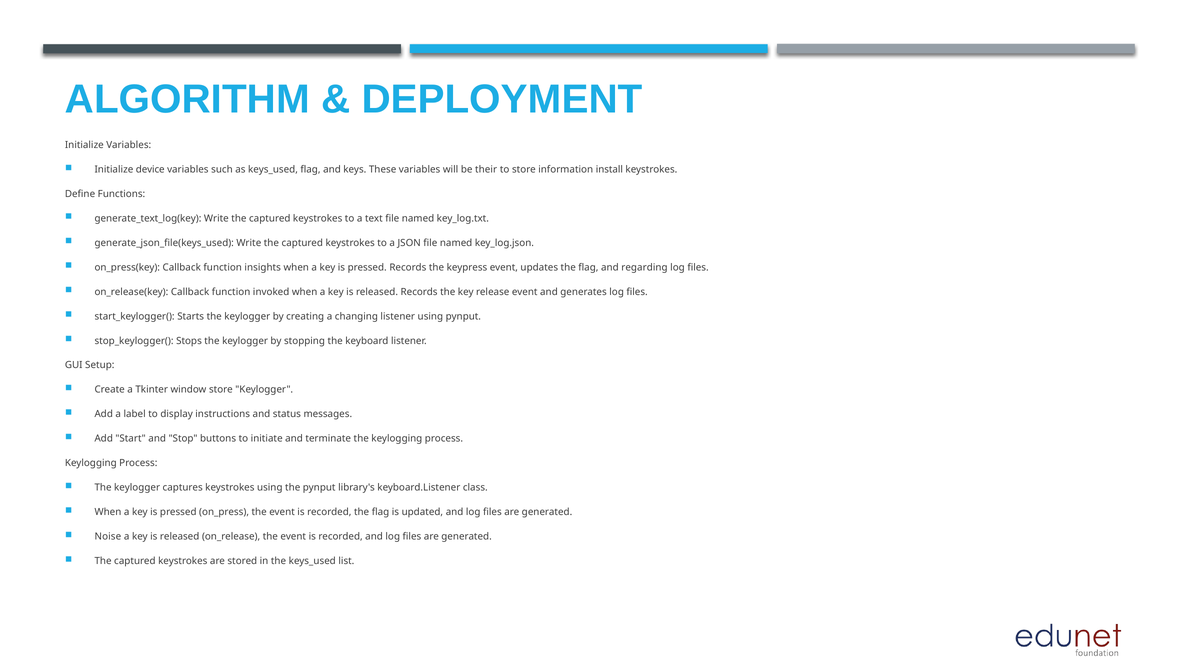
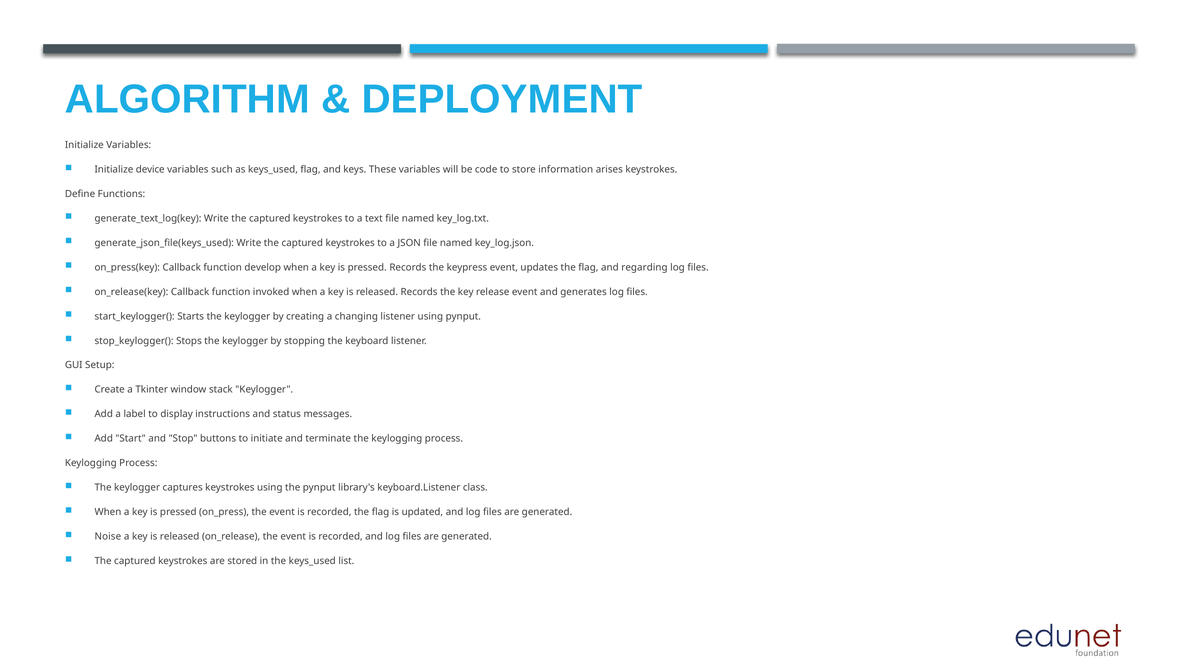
their: their -> code (486, 169)
install: install -> arises (609, 169)
insights: insights -> develop (263, 267)
window store: store -> stack (221, 389)
